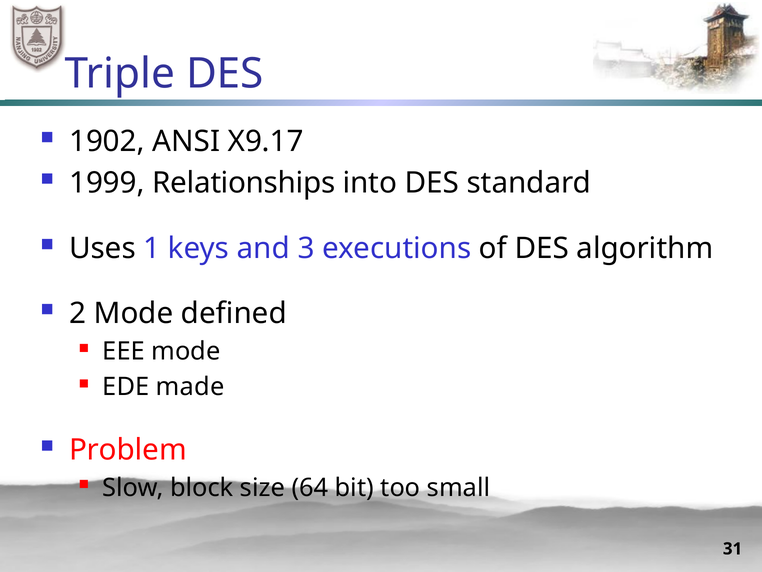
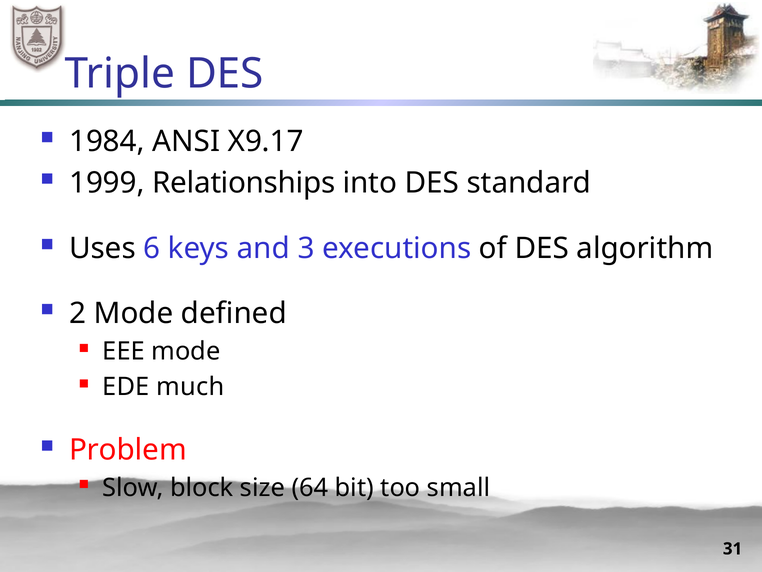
1902: 1902 -> 1984 (107, 141)
1: 1 -> 6 (152, 248)
made: made -> much (190, 387)
